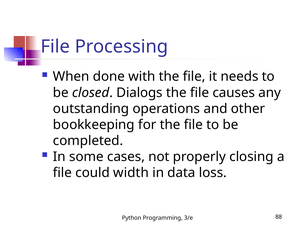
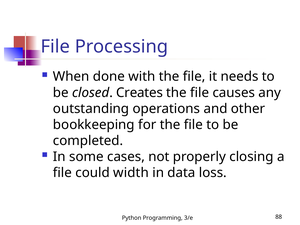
Dialogs: Dialogs -> Creates (140, 93)
